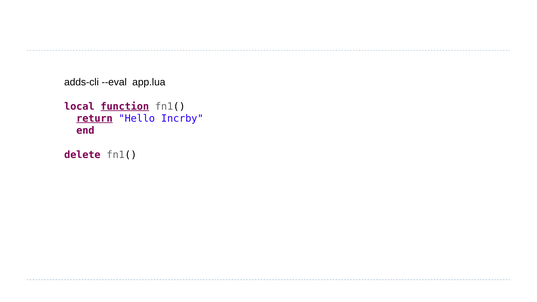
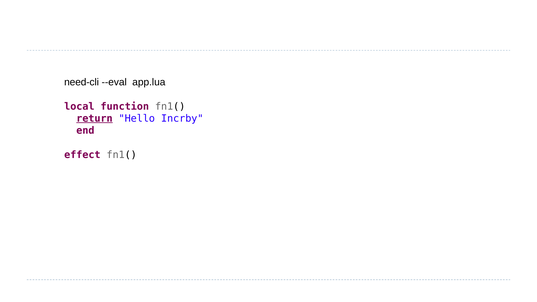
adds-cli: adds-cli -> need-cli (82, 82)
function underline: present -> none (125, 106)
delete: delete -> effect (82, 155)
